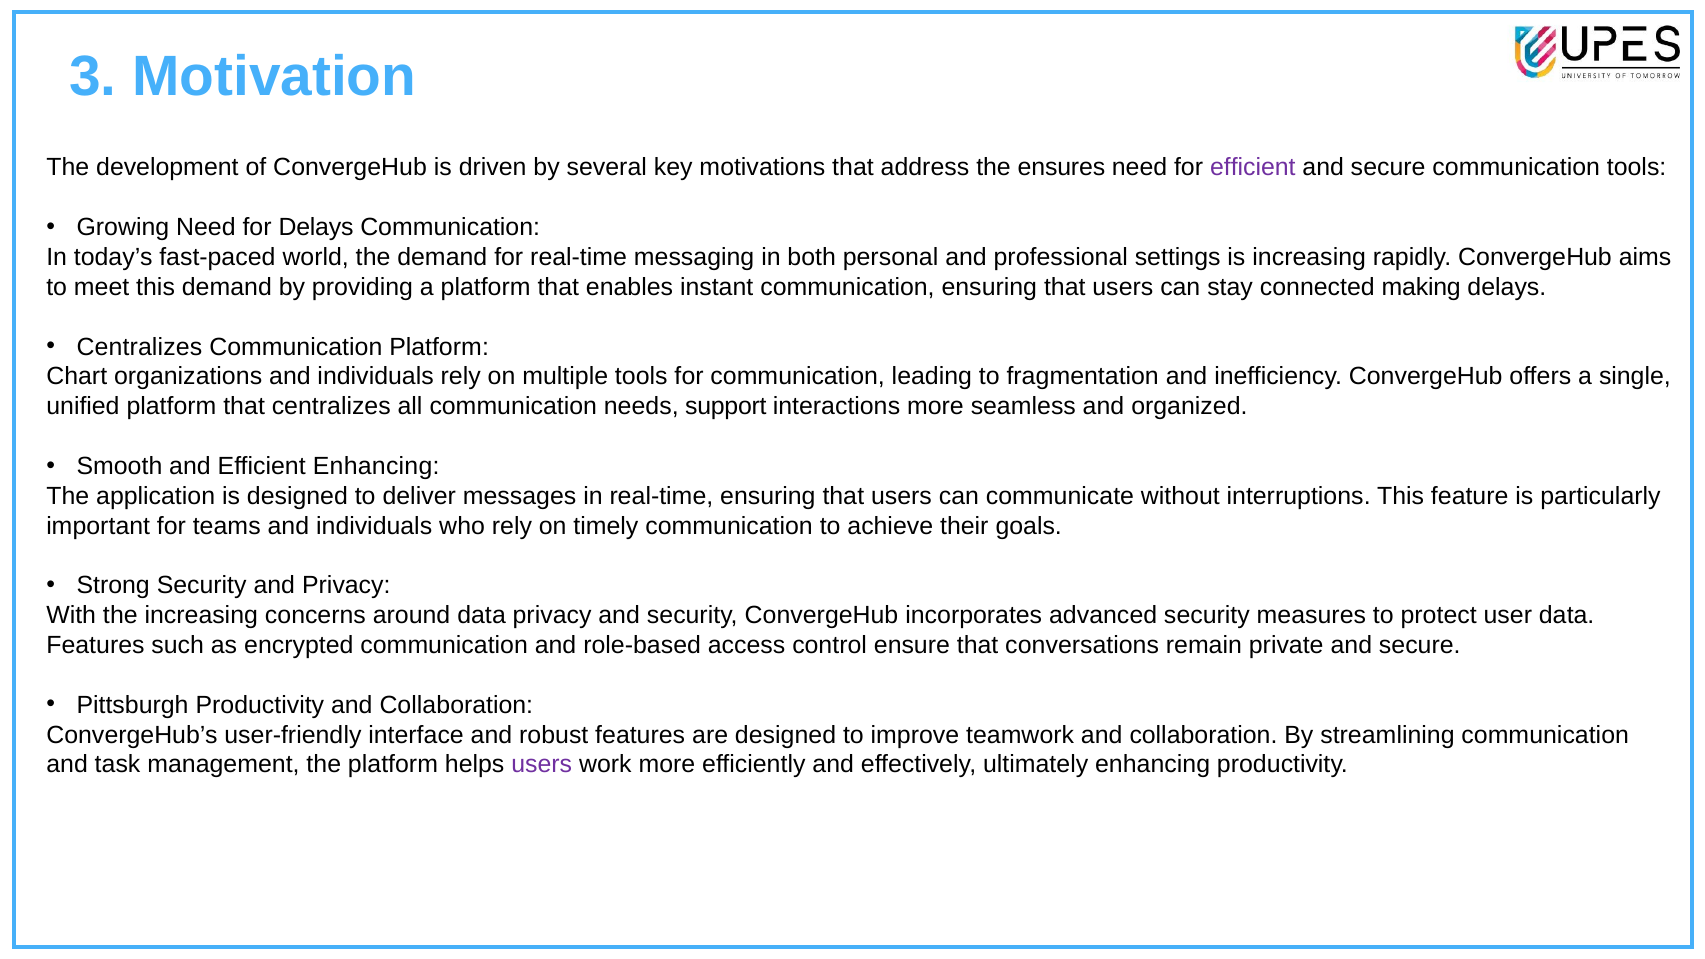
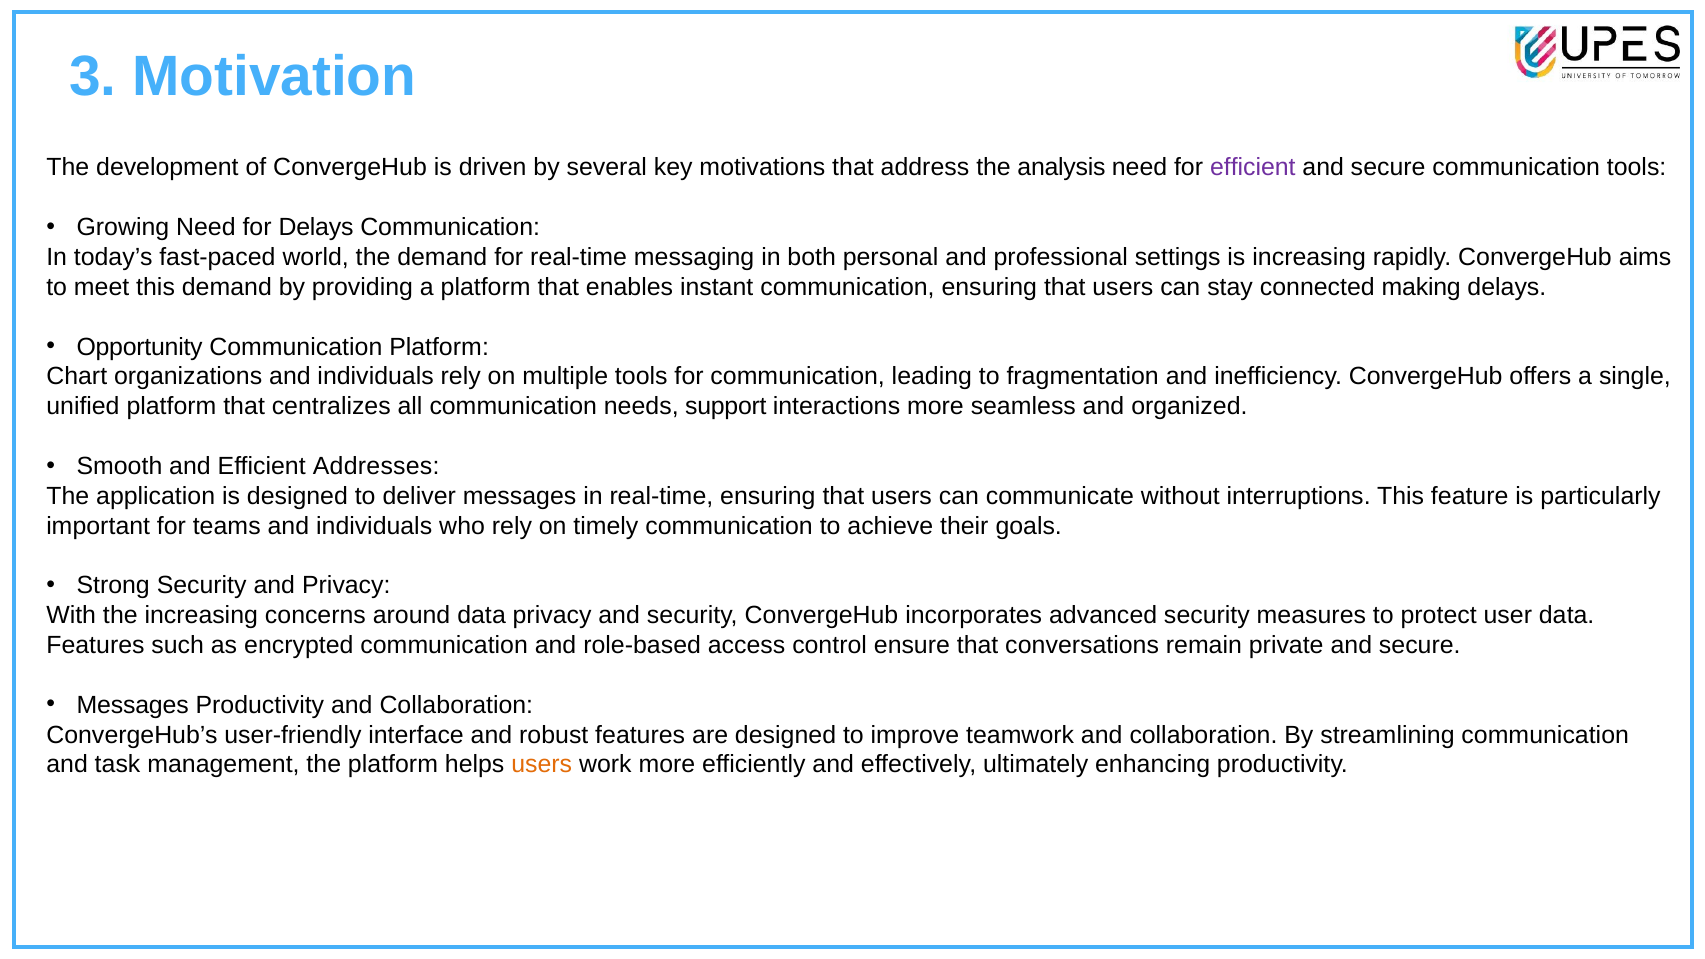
ensures: ensures -> analysis (1061, 168)
Centralizes: Centralizes -> Opportunity (140, 347)
Efficient Enhancing: Enhancing -> Addresses (376, 466)
Pittsburgh: Pittsburgh -> Messages (133, 705)
users colour: purple -> orange (542, 765)
